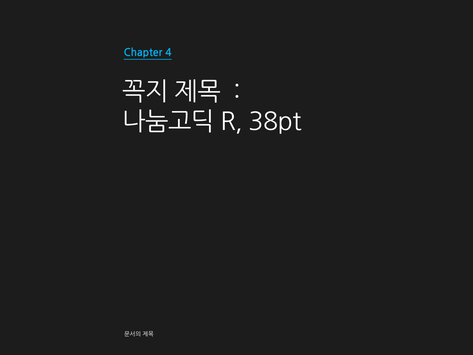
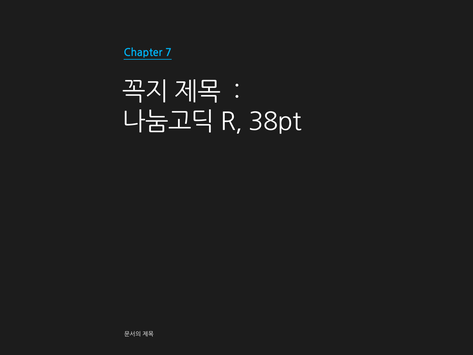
4: 4 -> 7 (168, 53)
